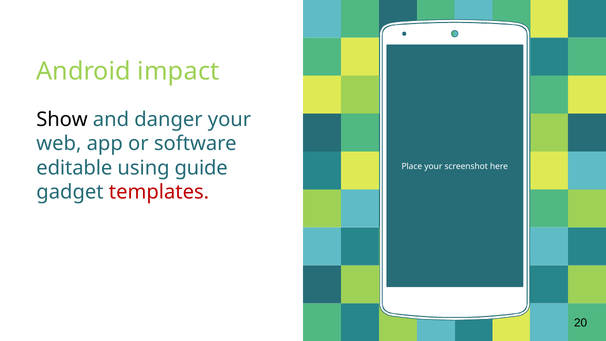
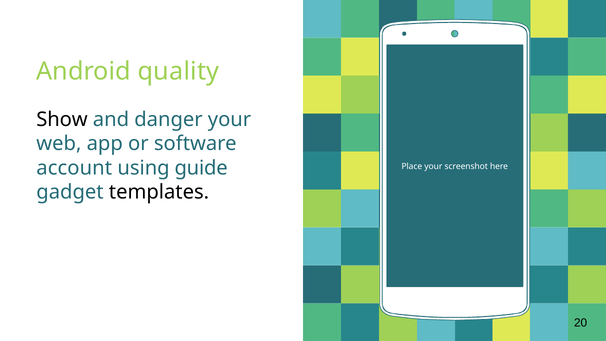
impact: impact -> quality (178, 71)
editable: editable -> account (74, 168)
templates colour: red -> black (159, 192)
